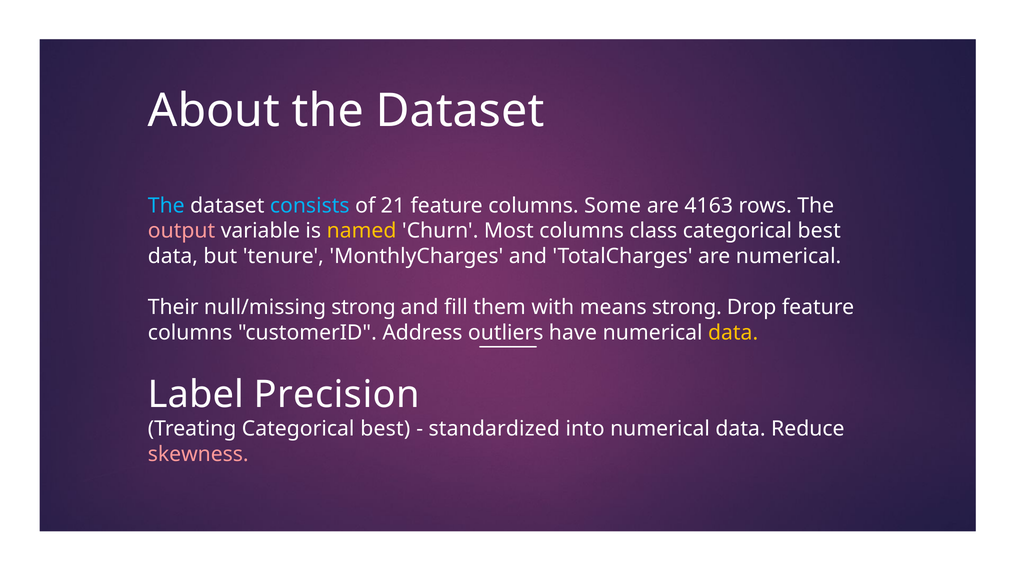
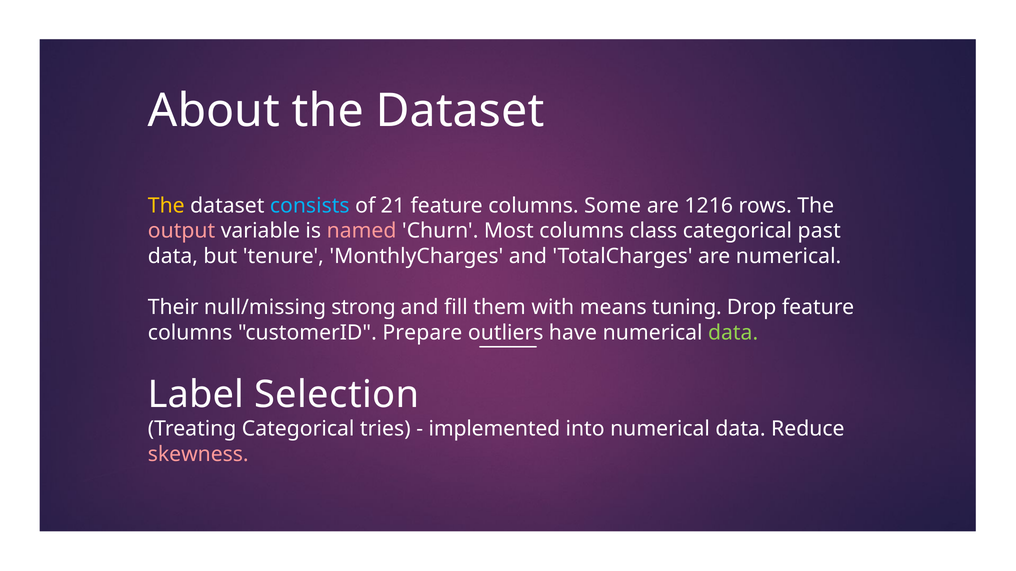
The colour: light blue -> yellow (166, 206)
4163: 4163 -> 1216 (709, 206)
named colour: yellow -> pink (362, 231)
best: best -> past (819, 231)
means strong: strong -> tuning (687, 307)
Address: Address -> Prepare (422, 333)
data colour: yellow -> light green (733, 333)
Precision: Precision -> Selection (337, 395)
Treating Categorical best: best -> tries (385, 429)
standardized: standardized -> implemented (494, 429)
